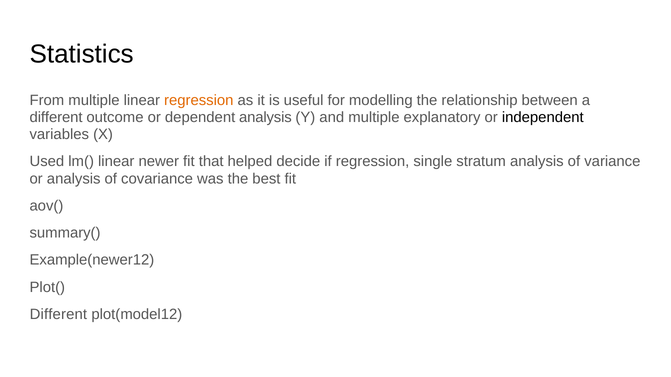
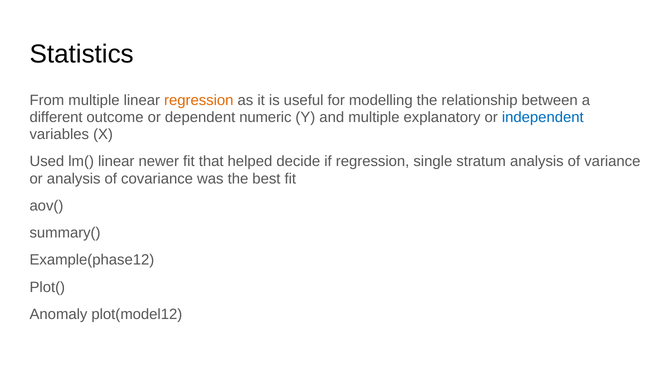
dependent analysis: analysis -> numeric (265, 117)
independent colour: black -> blue (543, 117)
Example(newer12: Example(newer12 -> Example(phase12 (92, 260)
Different: Different -> Anomaly (58, 315)
